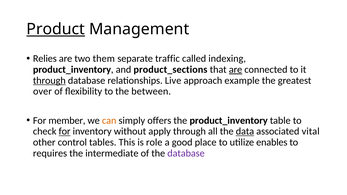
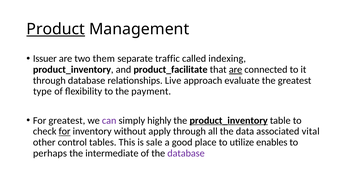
Relies: Relies -> Issuer (45, 59)
product_sections: product_sections -> product_facilitate (171, 70)
through underline: present -> none (49, 81)
example: example -> evaluate (242, 81)
over: over -> type (42, 91)
between: between -> payment (151, 91)
For member: member -> greatest (67, 121)
can colour: orange -> purple (109, 121)
offers: offers -> highly (159, 121)
product_inventory underline: none -> present (229, 121)
data underline: present -> none (245, 131)
role: role -> sale (154, 142)
requires: requires -> perhaps (50, 153)
